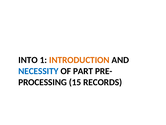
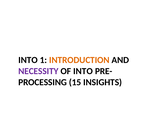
NECESSITY colour: blue -> purple (38, 71)
OF PART: PART -> INTO (83, 71)
RECORDS: RECORDS -> INSIGHTS (103, 82)
